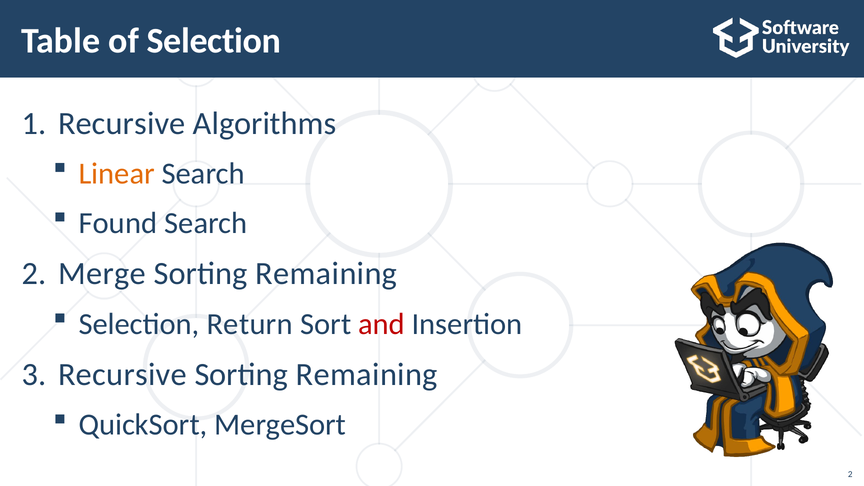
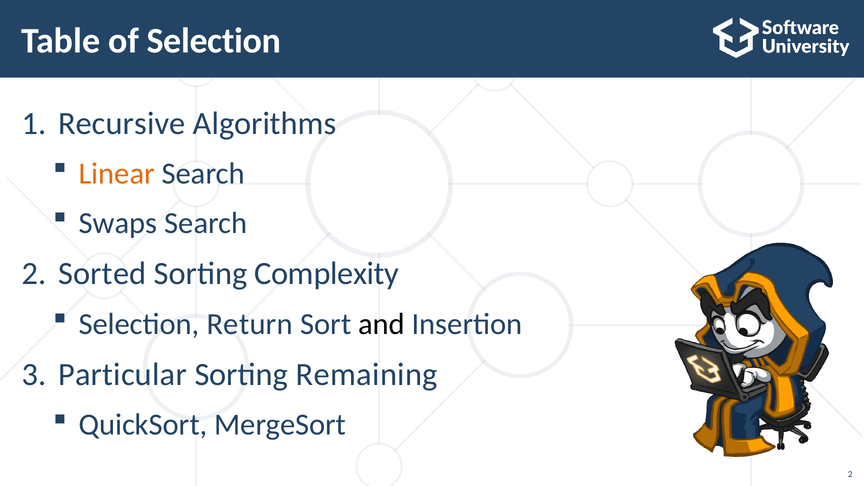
Found: Found -> Swaps (118, 223)
Merge: Merge -> Sorted (102, 274)
Remaining: Remaining -> Complexity (327, 274)
and colour: red -> black (382, 324)
Recursive: Recursive -> Particular (122, 375)
